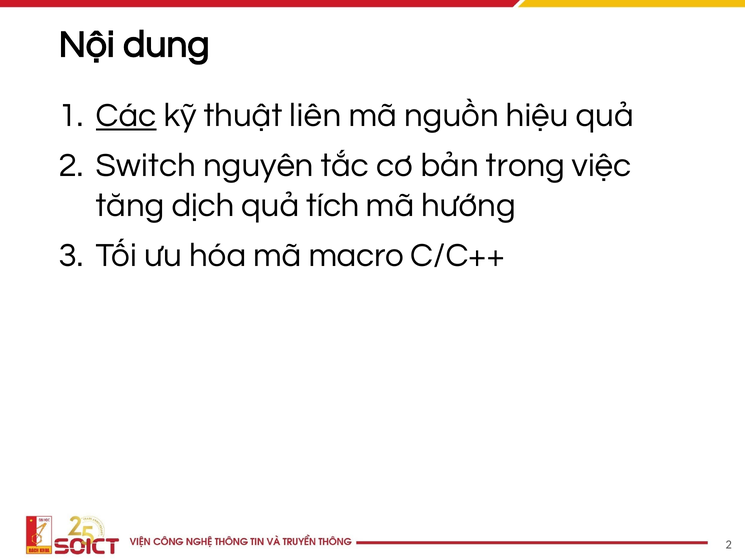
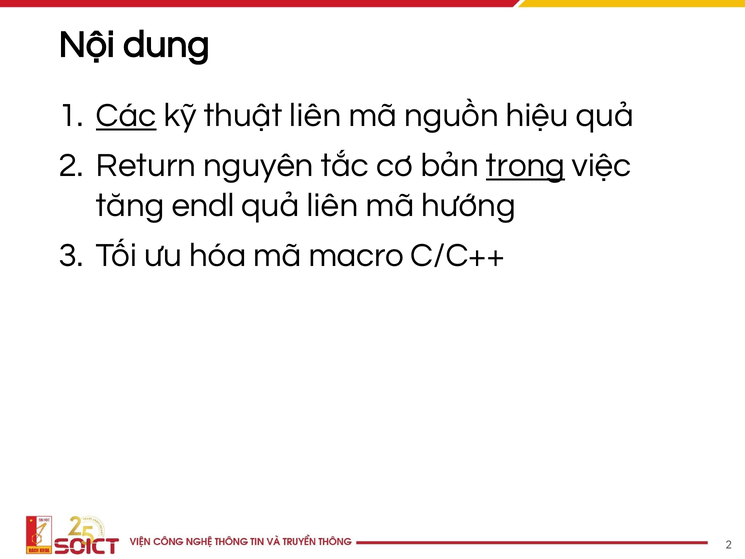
Switch: Switch -> Return (146, 165)
trong underline: none -> present (525, 165)
dịch: dịch -> endl (203, 205)
quả tích: tích -> liên (332, 205)
